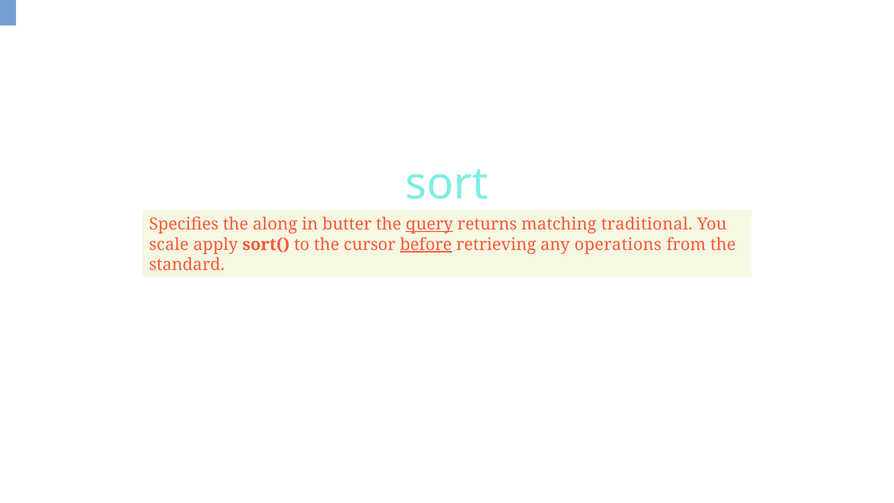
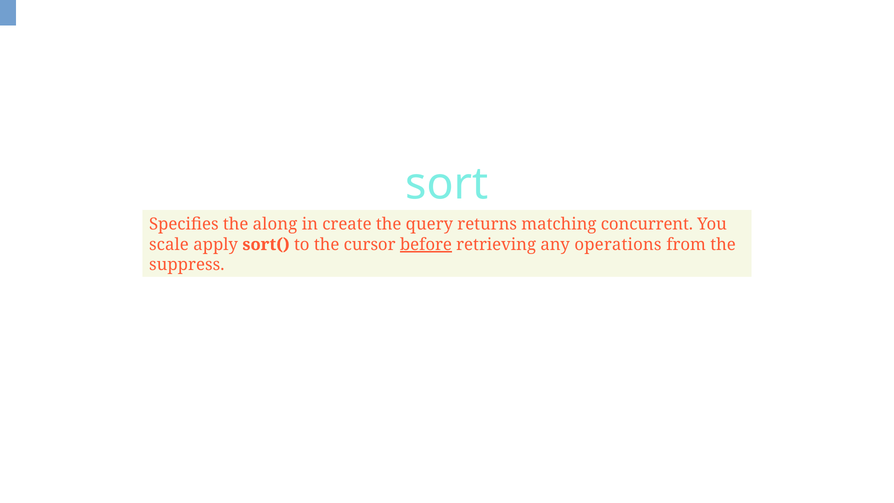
butter: butter -> create (347, 224)
query underline: present -> none (429, 224)
traditional: traditional -> concurrent (647, 224)
standard: standard -> suppress (187, 265)
